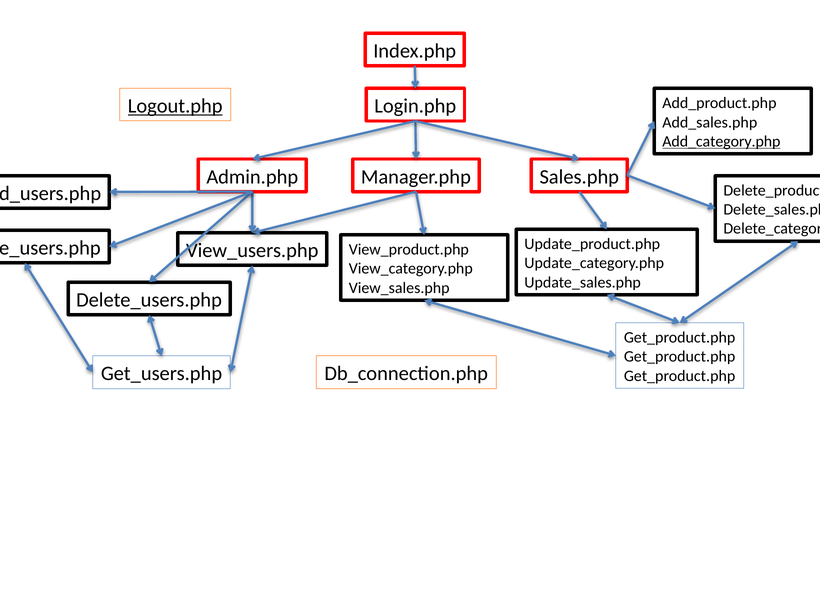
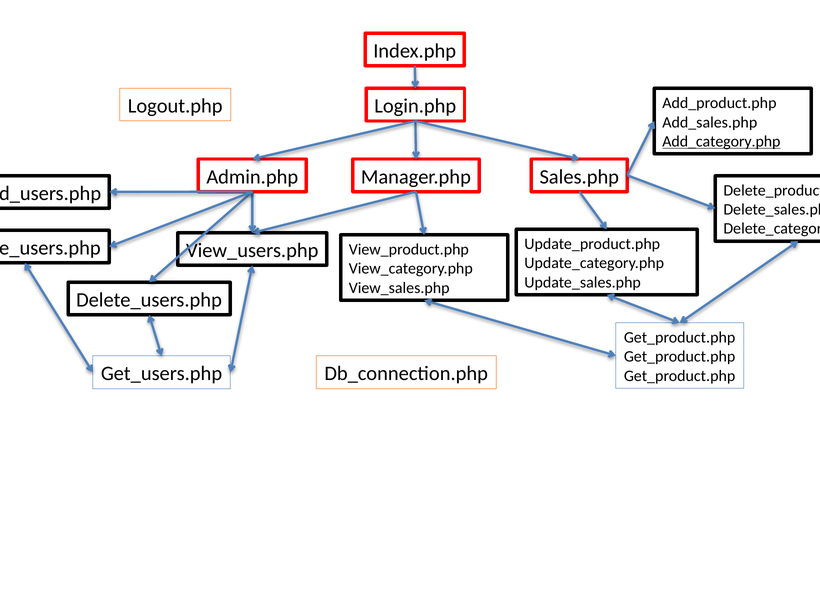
Logout.php underline: present -> none (175, 106)
